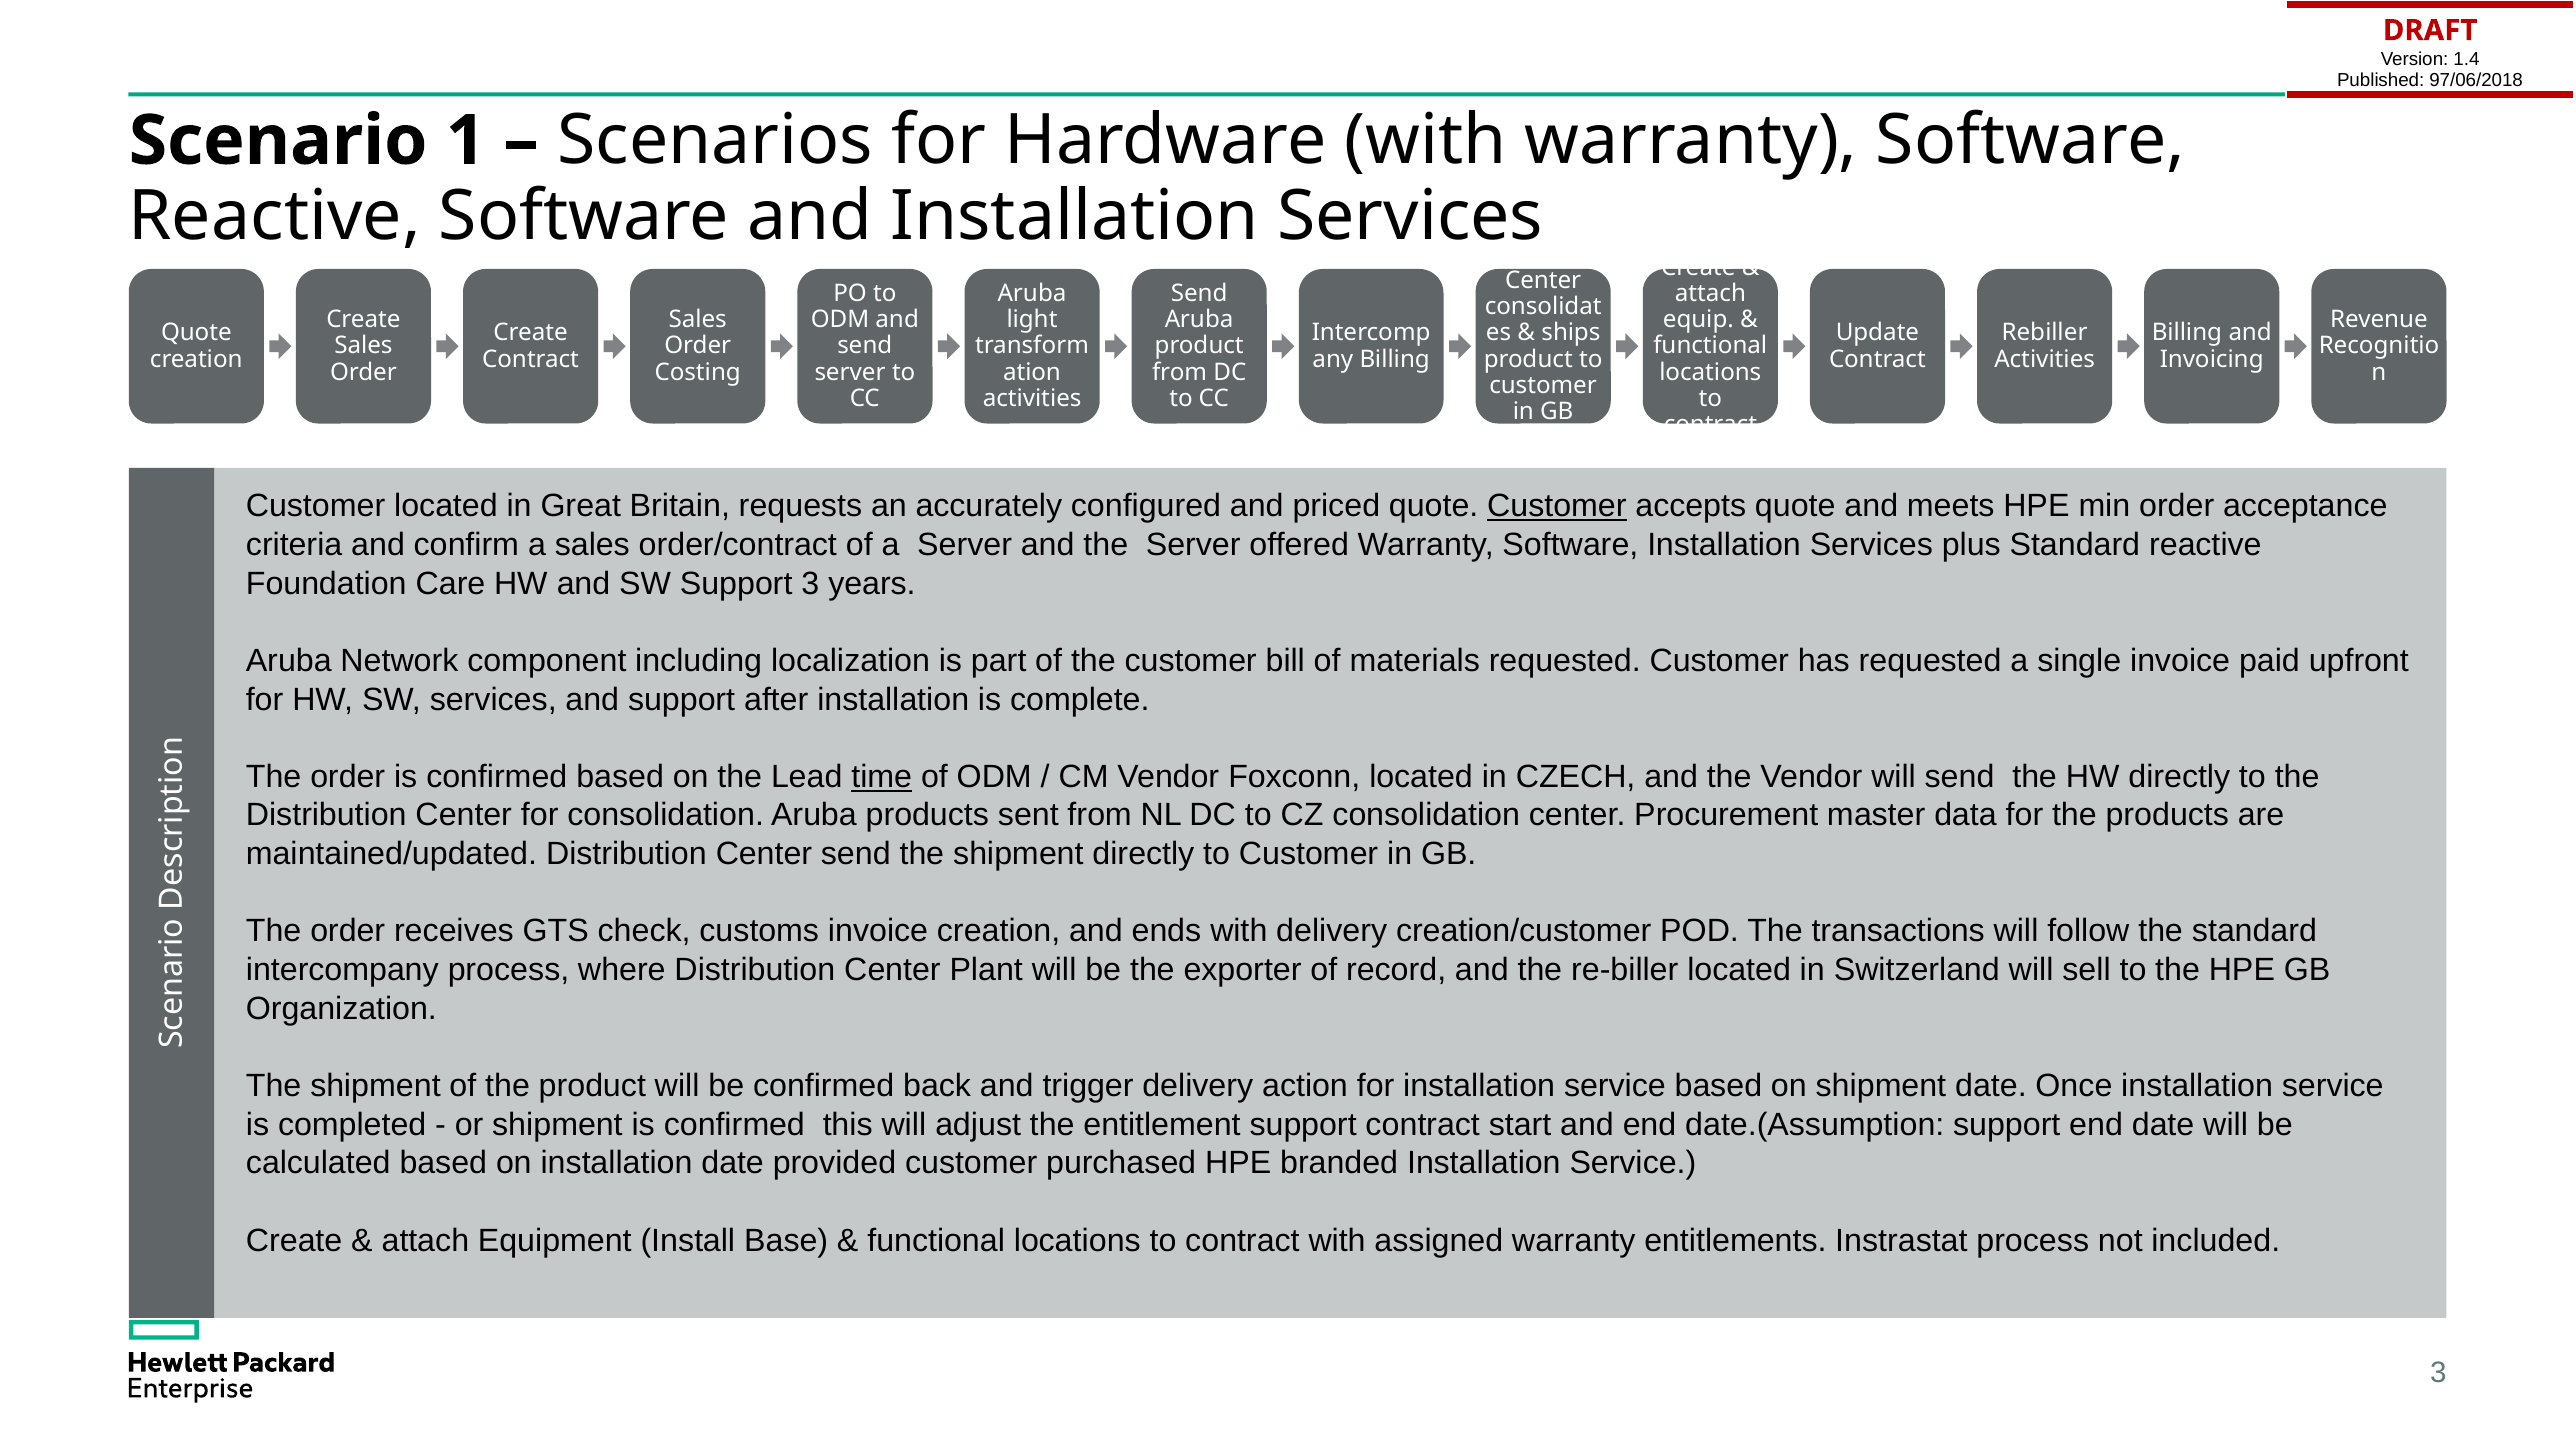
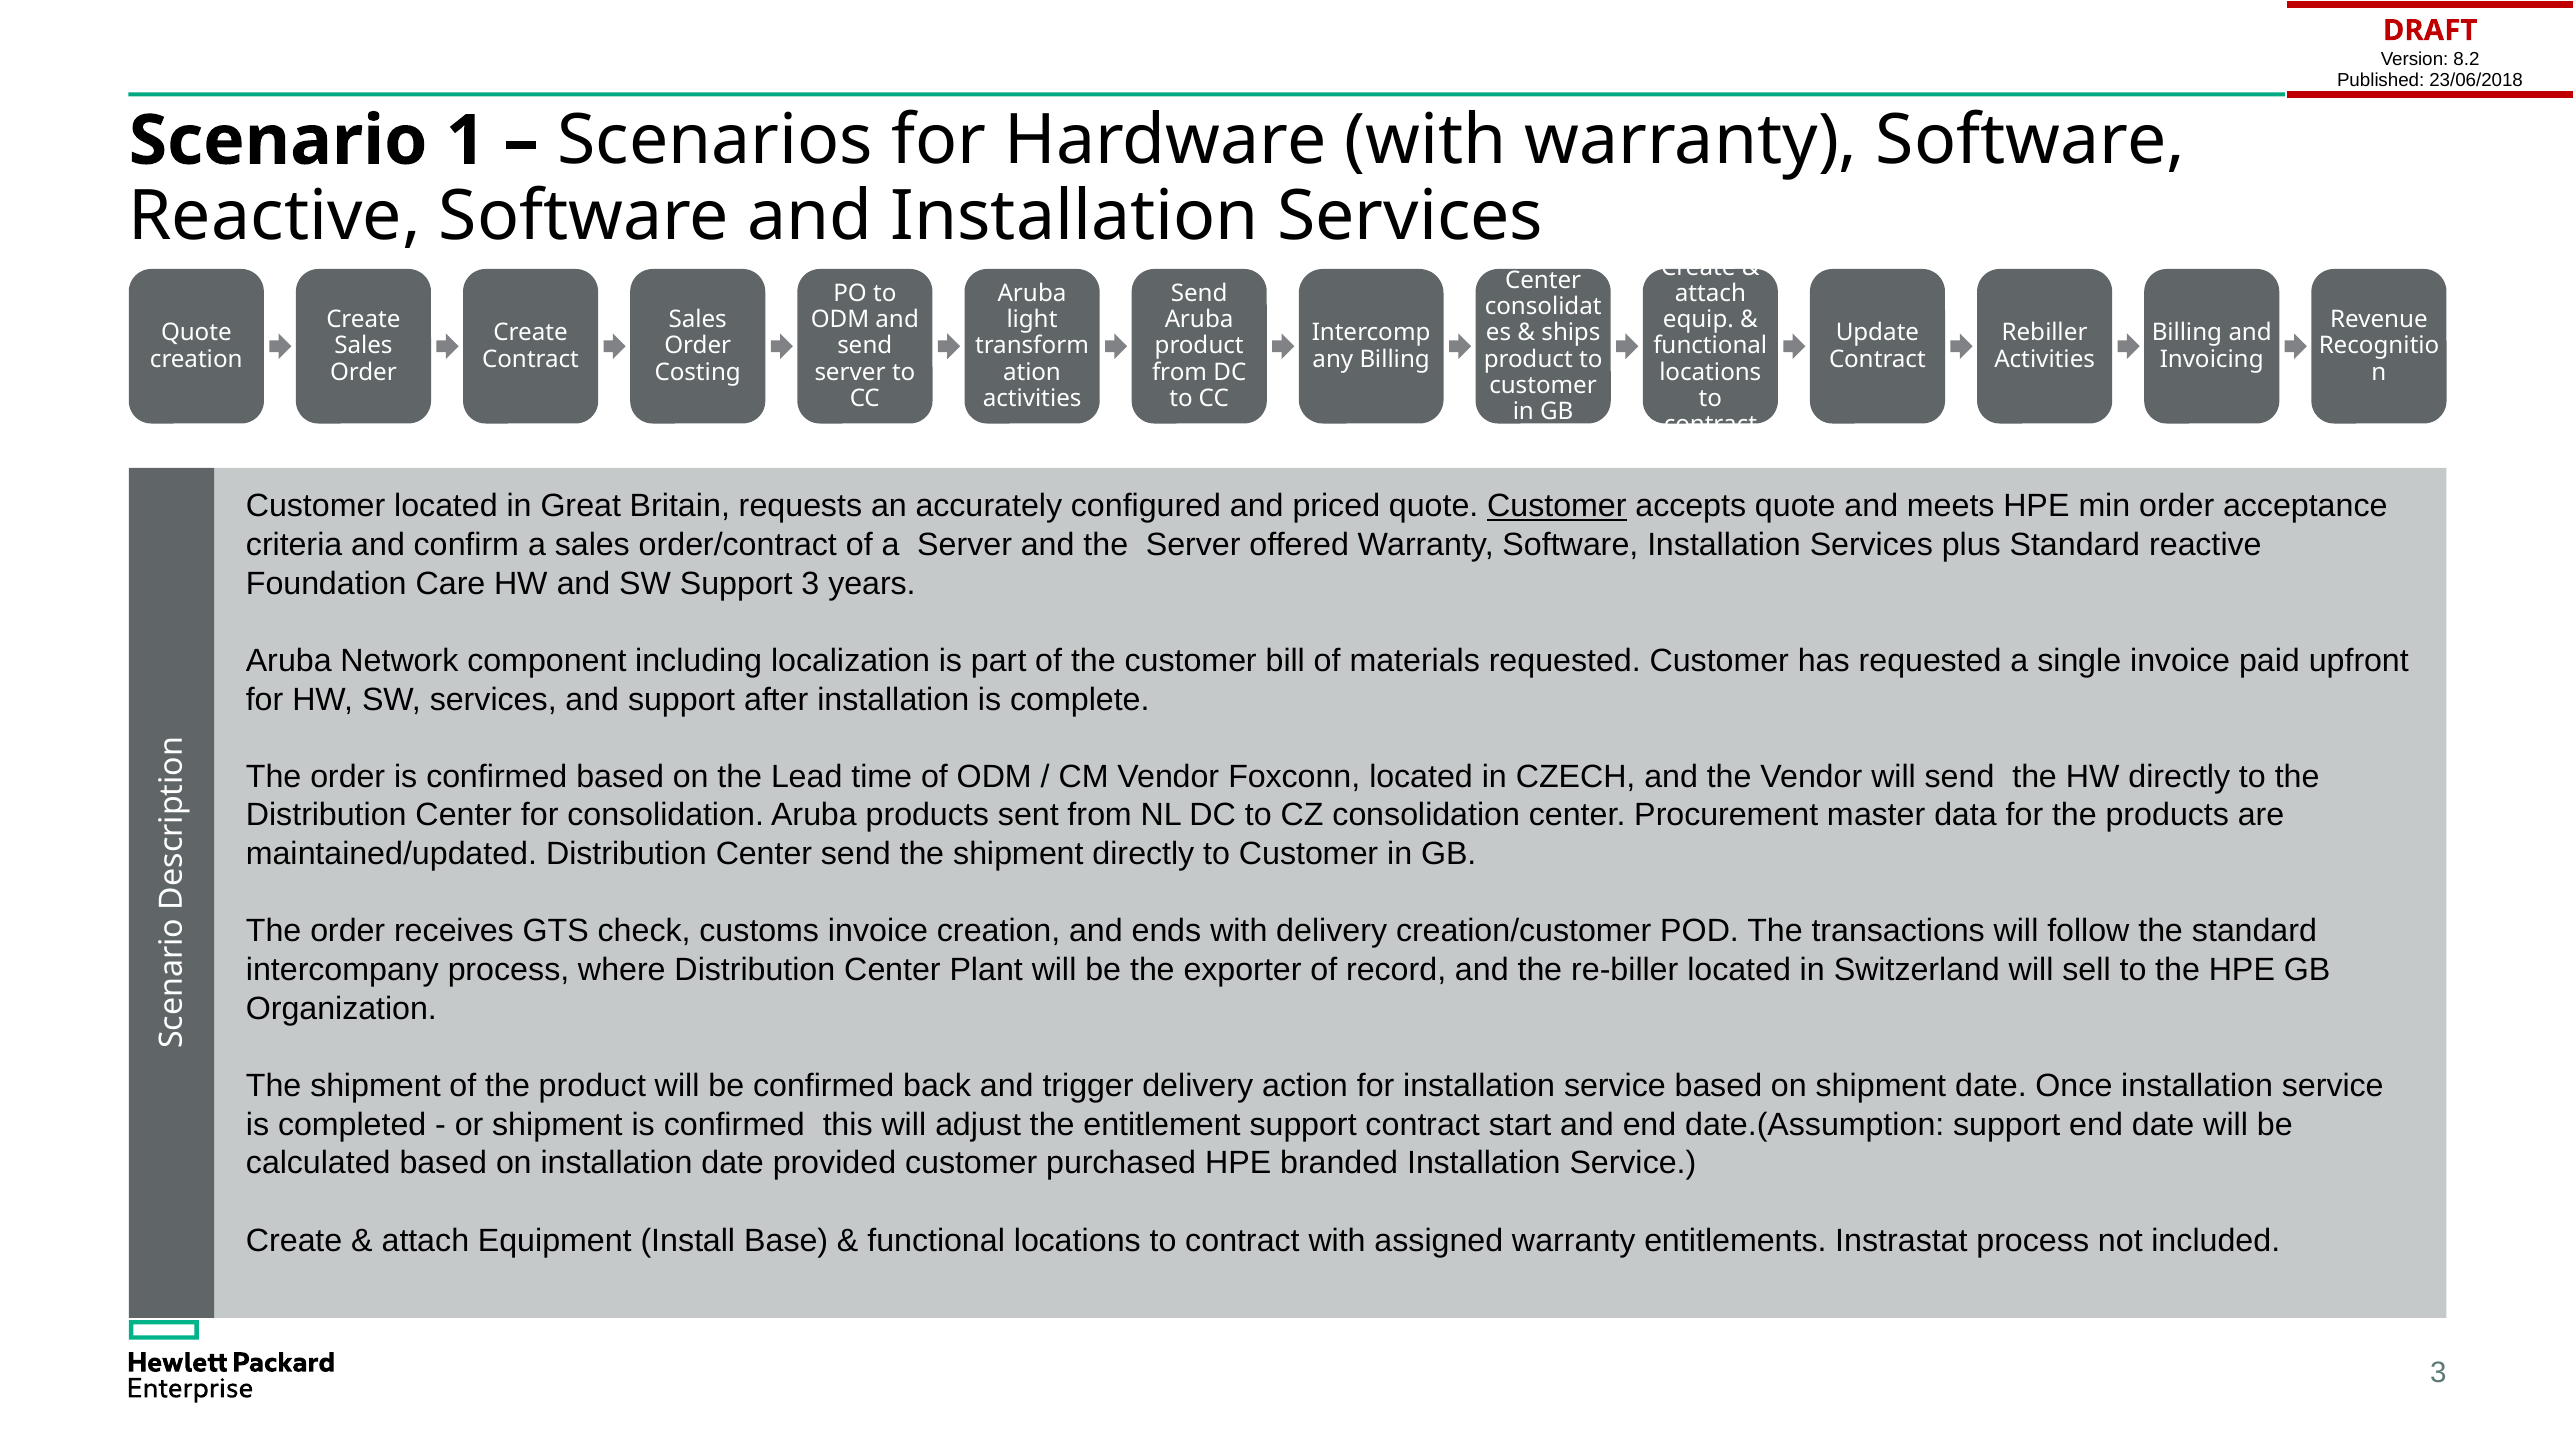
1.4: 1.4 -> 8.2 (2466, 60)
97/06/2018: 97/06/2018 -> 23/06/2018 (2476, 81)
time underline: present -> none (882, 777)
